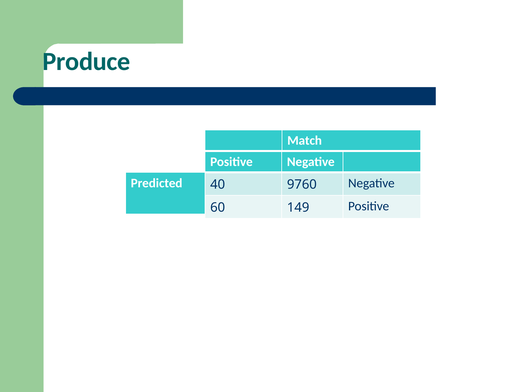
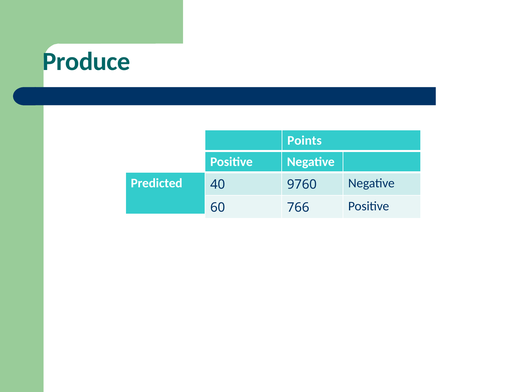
Match: Match -> Points (305, 141)
149: 149 -> 766 (298, 208)
